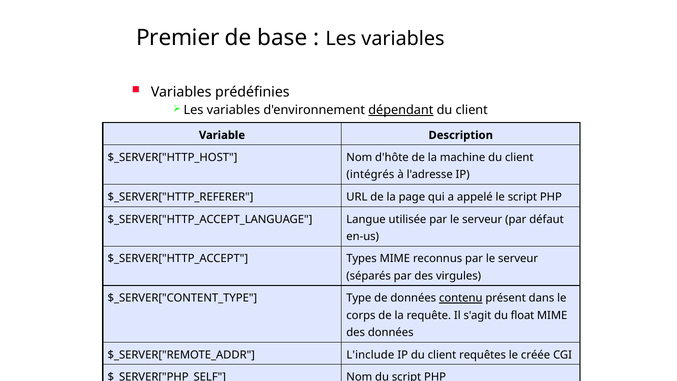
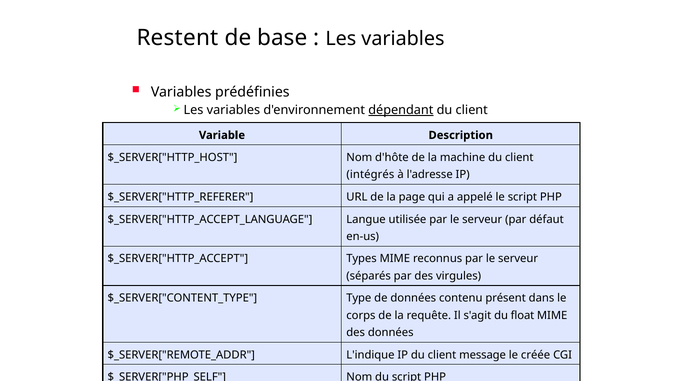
Premier: Premier -> Restent (177, 38)
contenu underline: present -> none (461, 298)
L'include: L'include -> L'indique (370, 355)
requêtes: requêtes -> message (483, 355)
